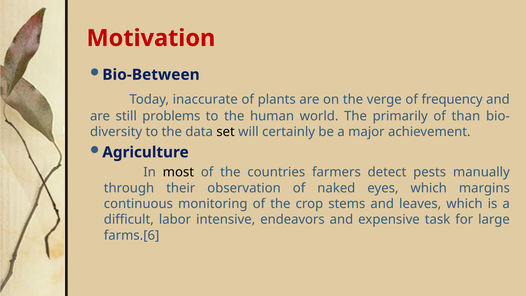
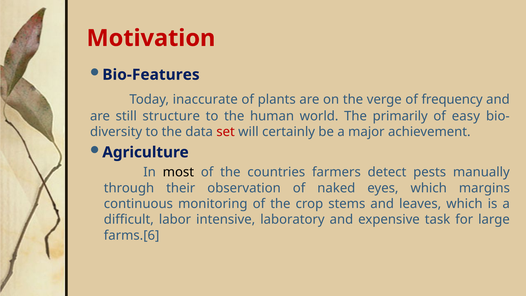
Bio-Between: Bio-Between -> Bio-Features (151, 75)
problems: problems -> structure (171, 116)
than: than -> easy (466, 116)
set colour: black -> red (226, 132)
endeavors: endeavors -> laboratory (292, 220)
